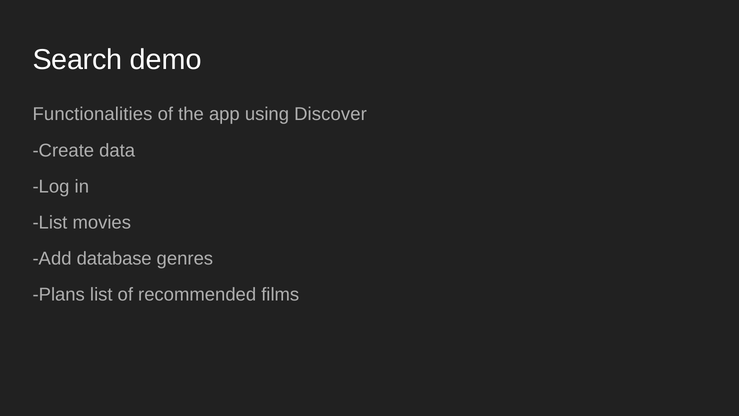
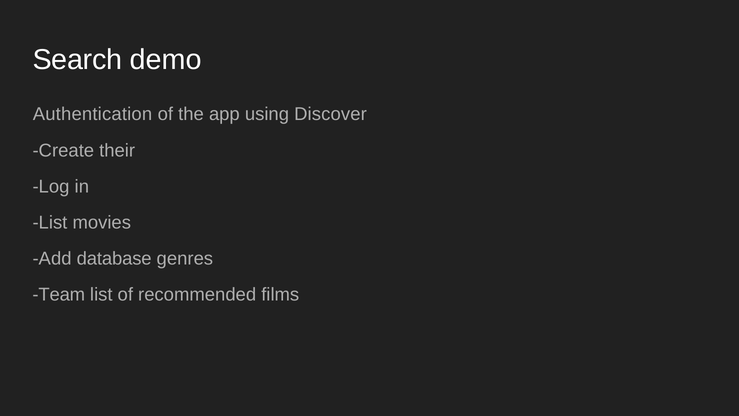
Functionalities: Functionalities -> Authentication (93, 114)
data: data -> their (117, 150)
Plans: Plans -> Team (59, 295)
